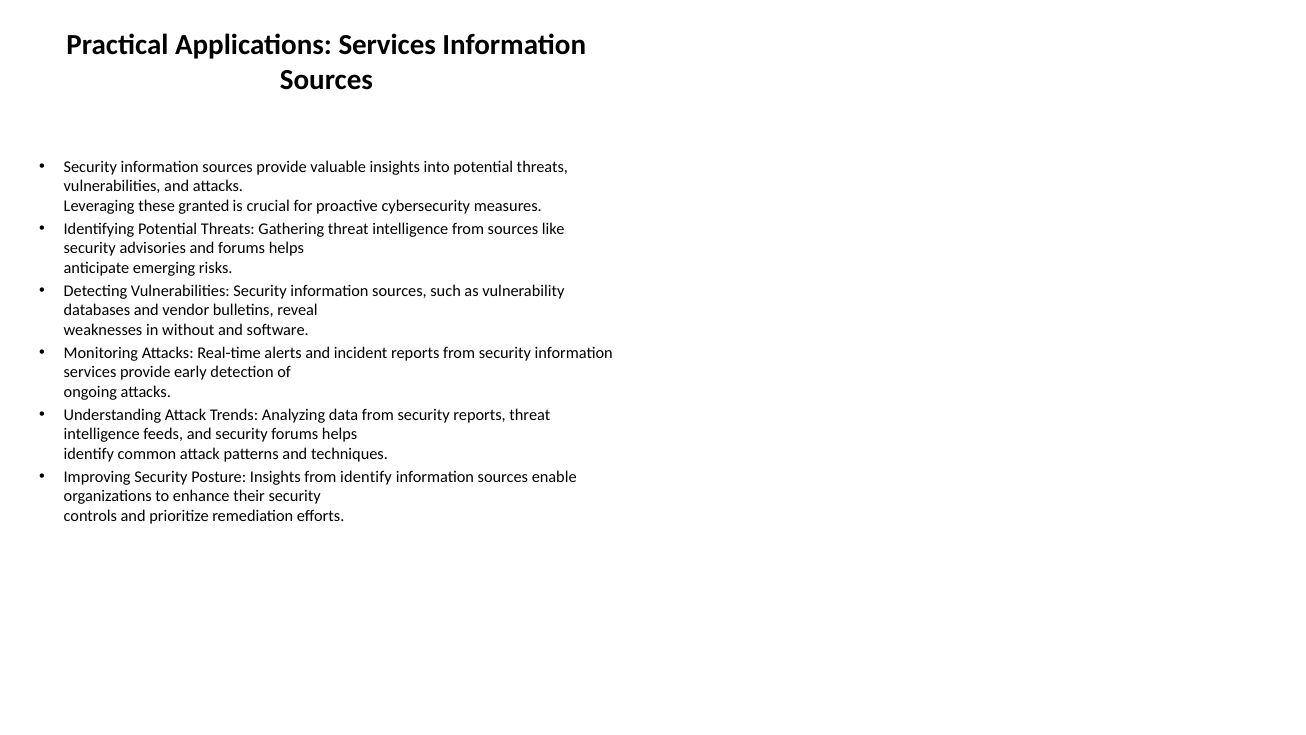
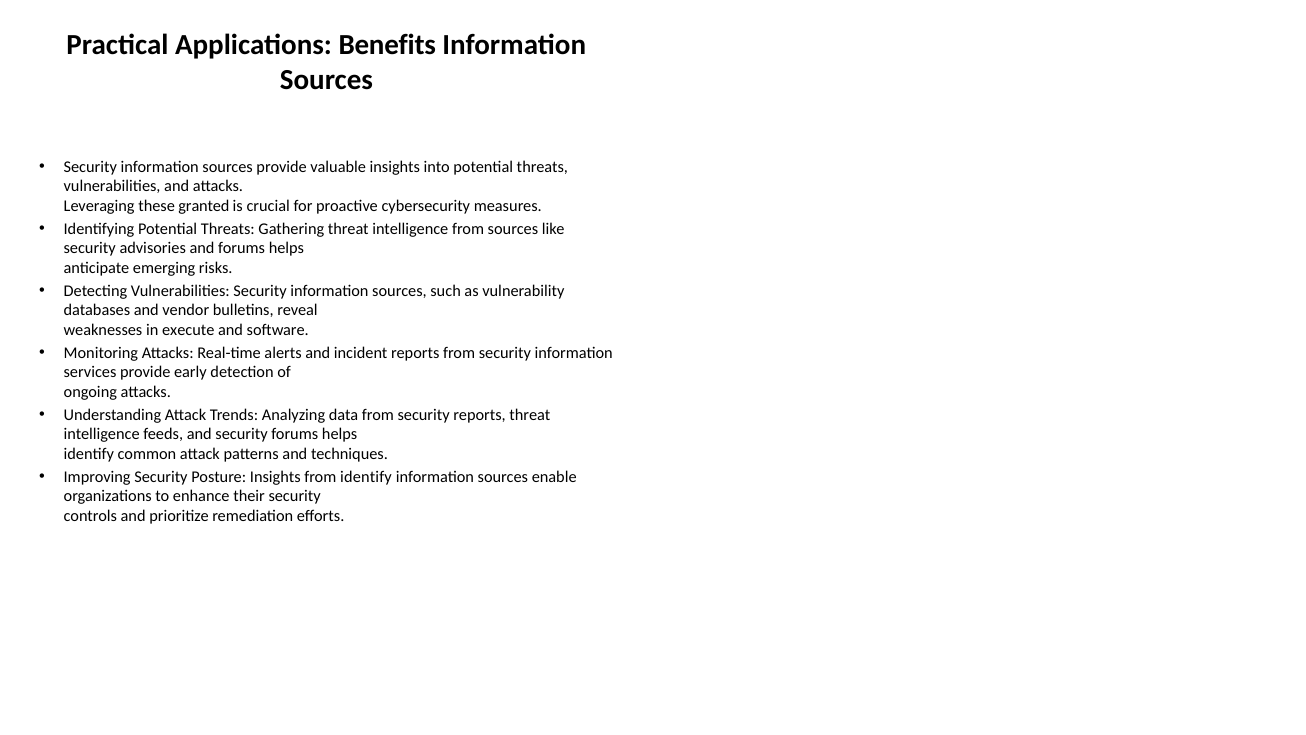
Applications Services: Services -> Benefits (387, 45)
without: without -> execute (188, 330)
